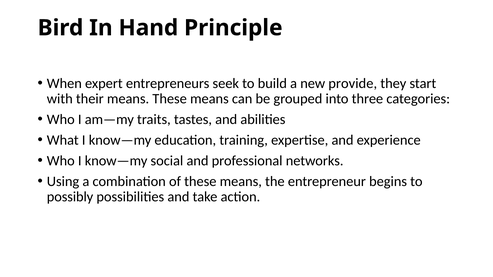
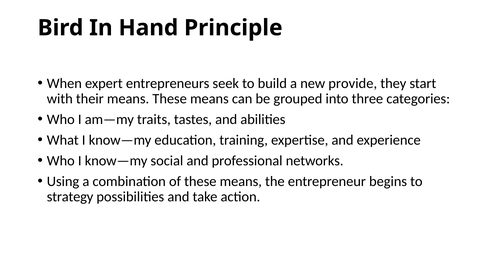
possibly: possibly -> strategy (70, 197)
